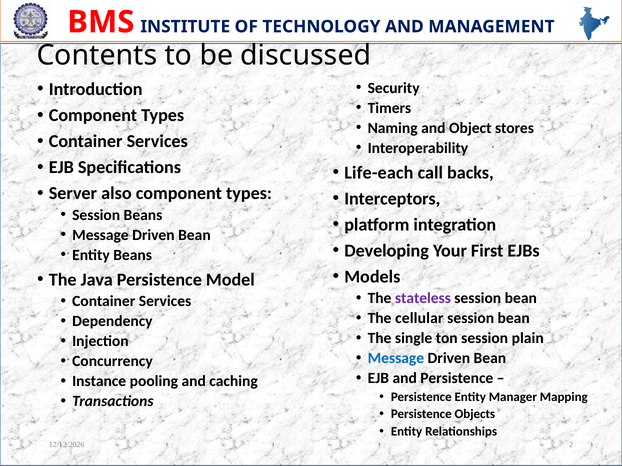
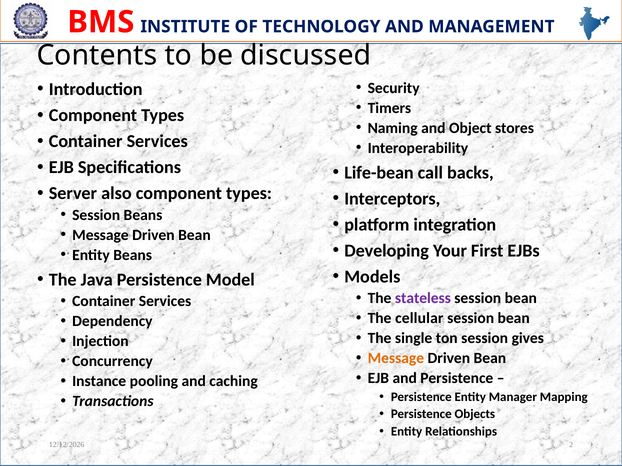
Life-each: Life-each -> Life-bean (379, 173)
plain: plain -> gives (528, 339)
Message colour: blue -> orange (396, 359)
